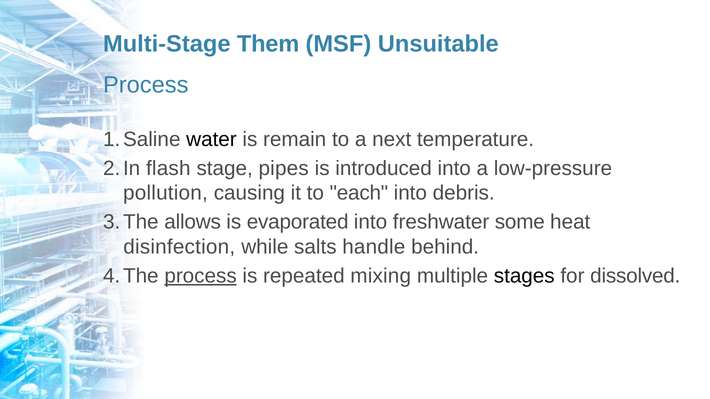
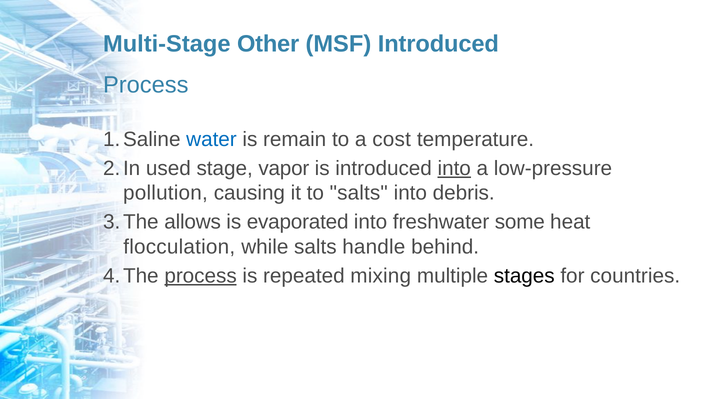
Them: Them -> Other (268, 44)
MSF Unsuitable: Unsuitable -> Introduced (438, 44)
water colour: black -> blue (211, 139)
next: next -> cost (392, 139)
flash: flash -> used (168, 168)
pipes: pipes -> vapor (284, 168)
into underline: none -> present (454, 168)
to each: each -> salts (359, 193)
disinfection: disinfection -> flocculation (179, 247)
dissolved: dissolved -> countries (635, 276)
